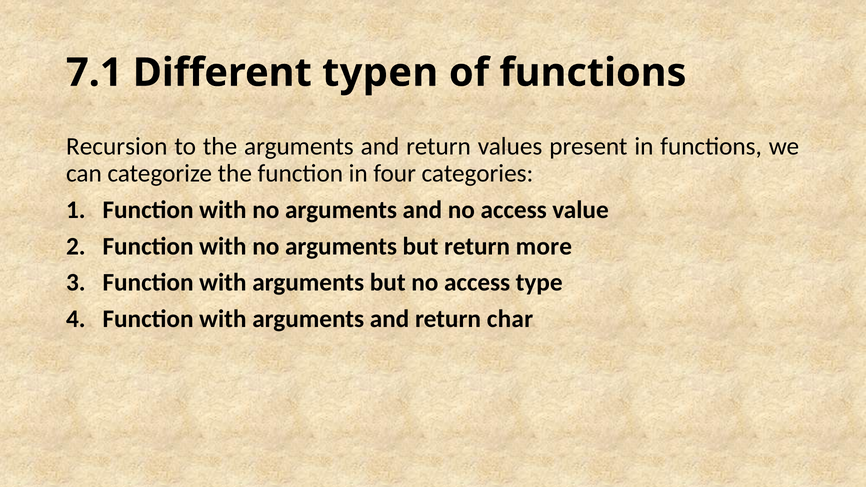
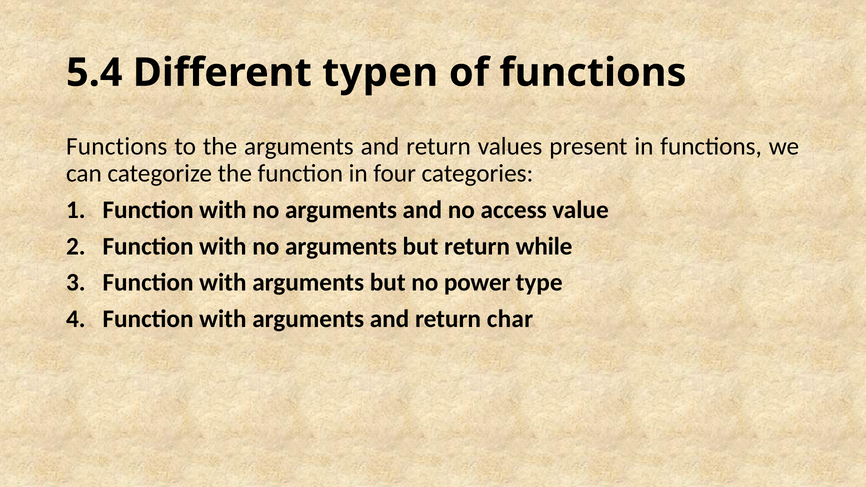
7.1: 7.1 -> 5.4 (94, 73)
Recursion: Recursion -> Functions (117, 146)
more: more -> while (544, 246)
but no access: access -> power (477, 283)
